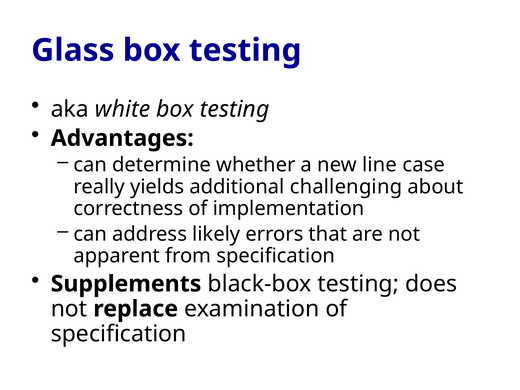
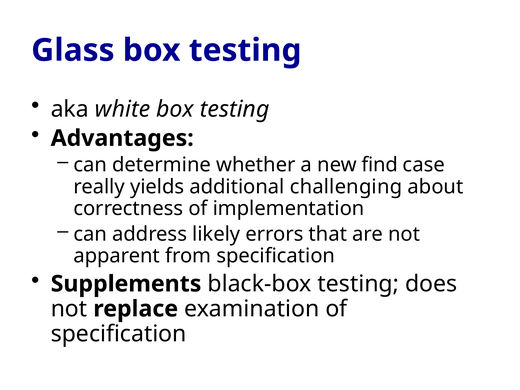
line: line -> find (380, 165)
